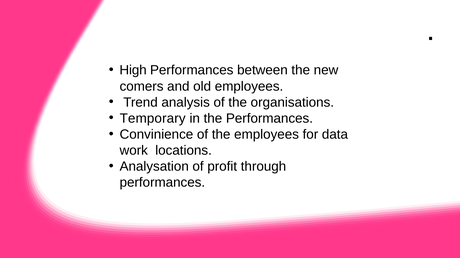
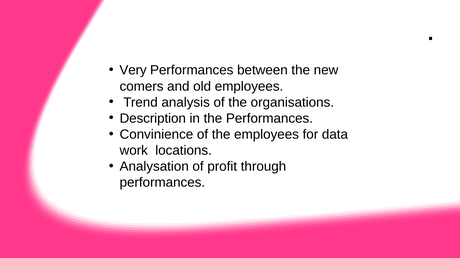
High: High -> Very (133, 70)
Temporary: Temporary -> Description (153, 119)
